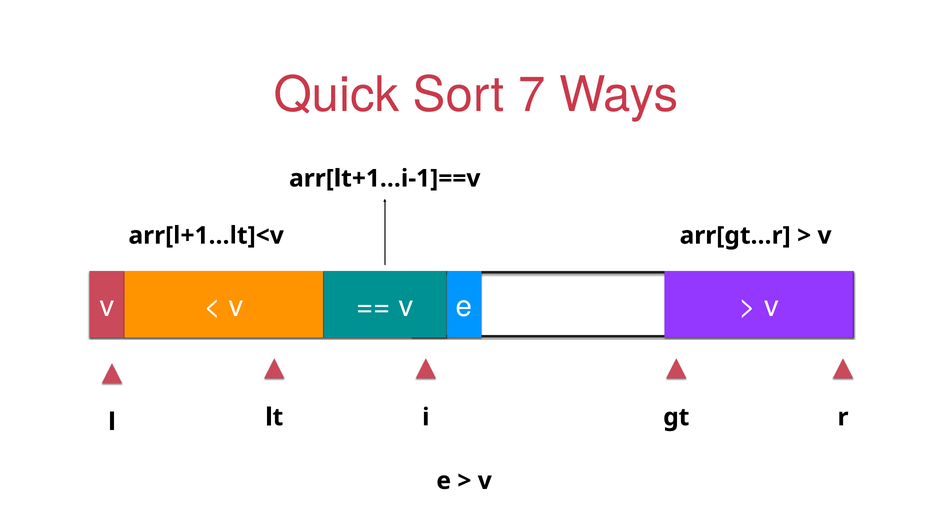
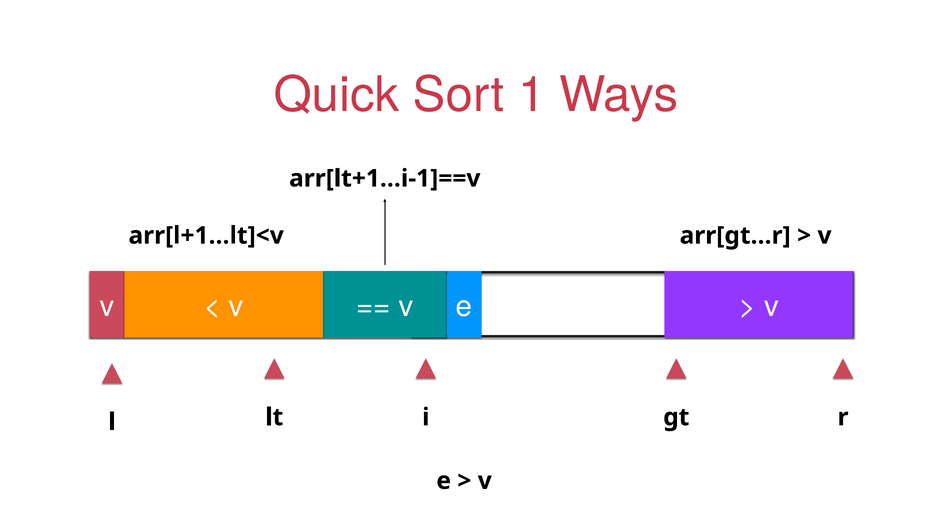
7: 7 -> 1 (532, 95)
